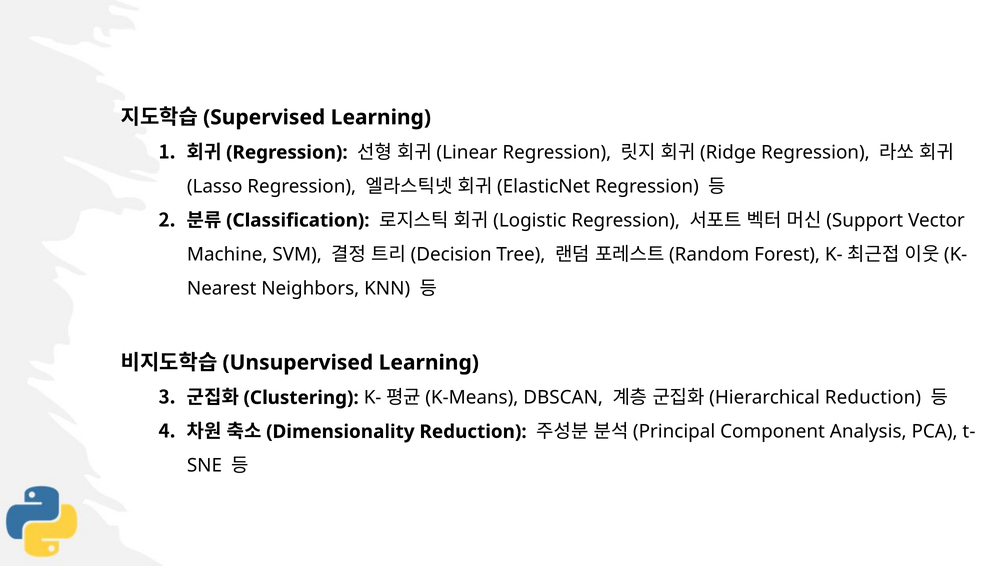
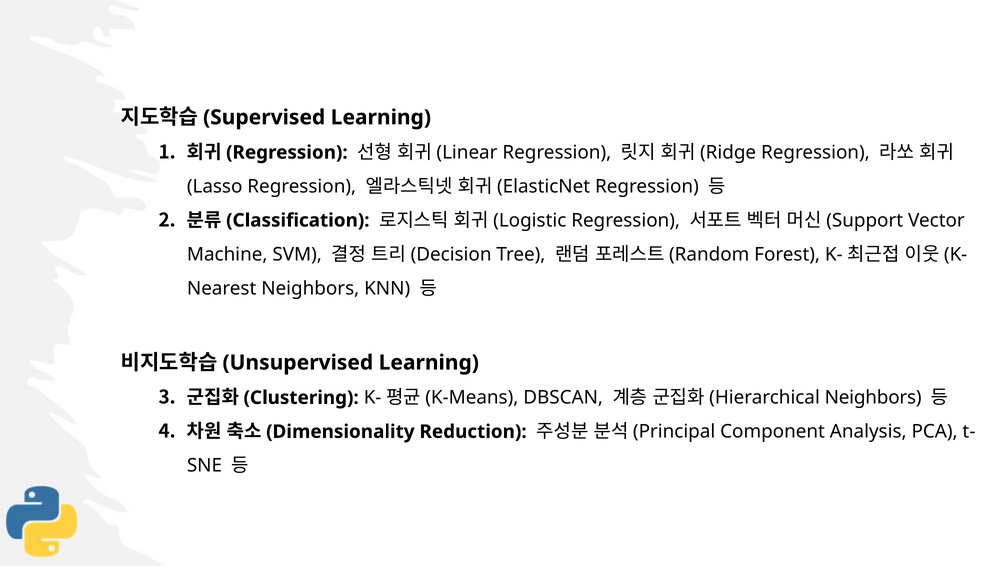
Reduction: Reduction -> Neighbors (873, 398)
